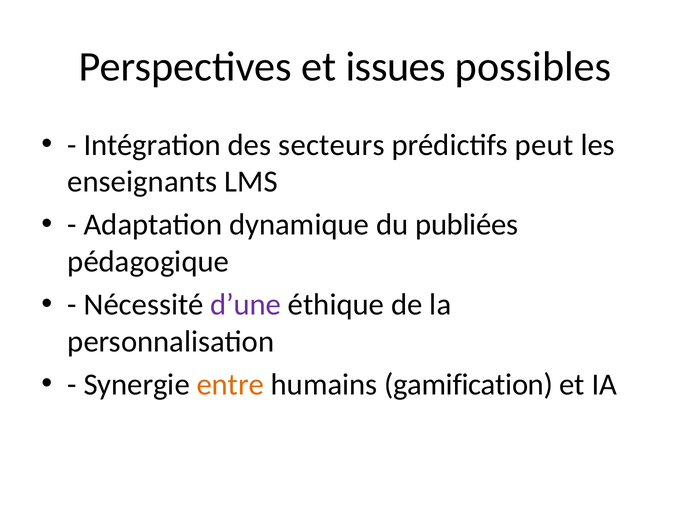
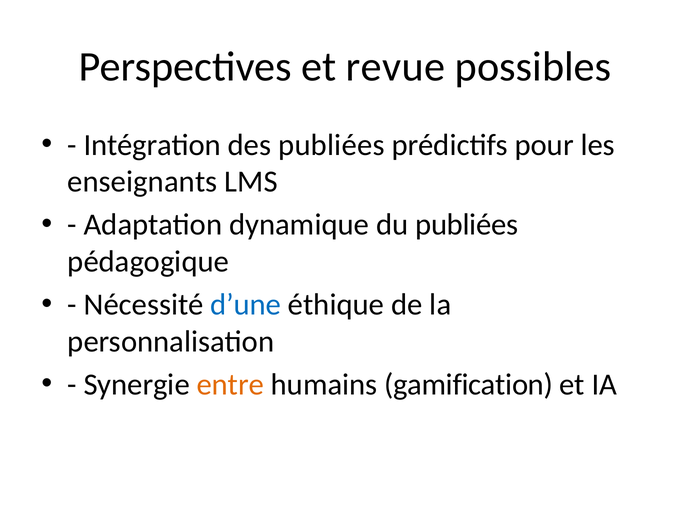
issues: issues -> revue (395, 67)
des secteurs: secteurs -> publiées (331, 145)
peut: peut -> pour (544, 145)
d’une colour: purple -> blue (246, 305)
